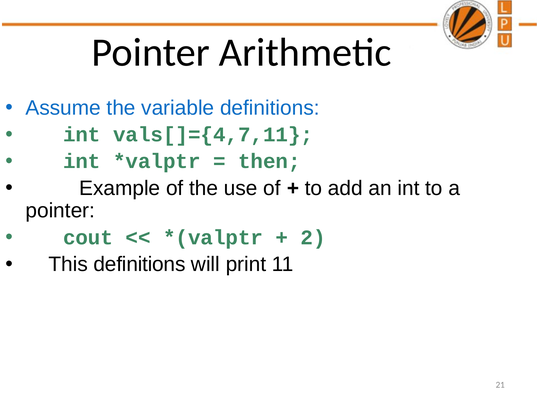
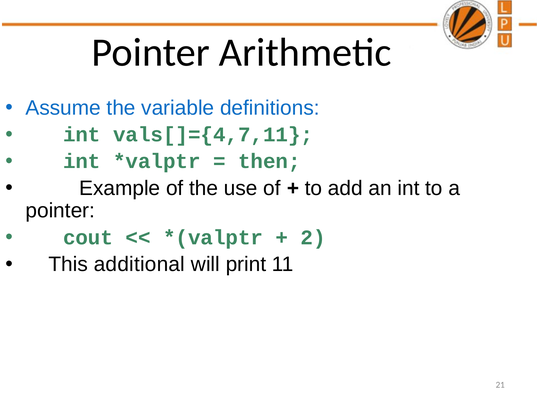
This definitions: definitions -> additional (139, 264)
